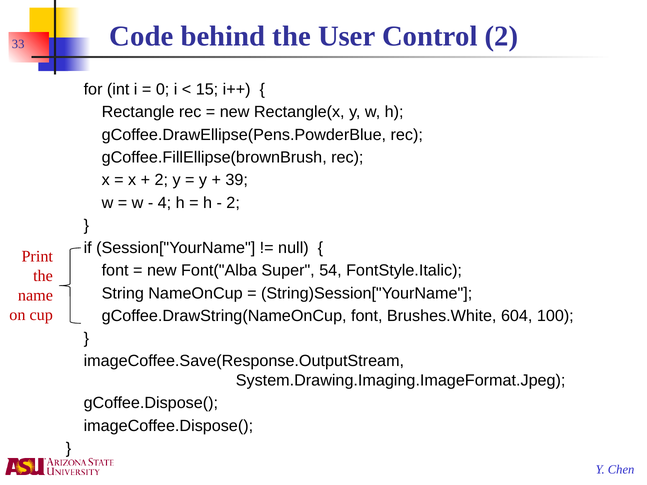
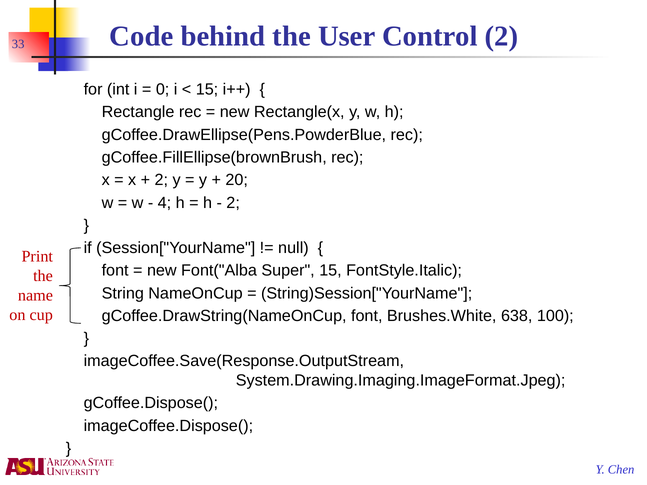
39: 39 -> 20 (237, 180)
Super 54: 54 -> 15 (330, 271)
604: 604 -> 638 (517, 316)
